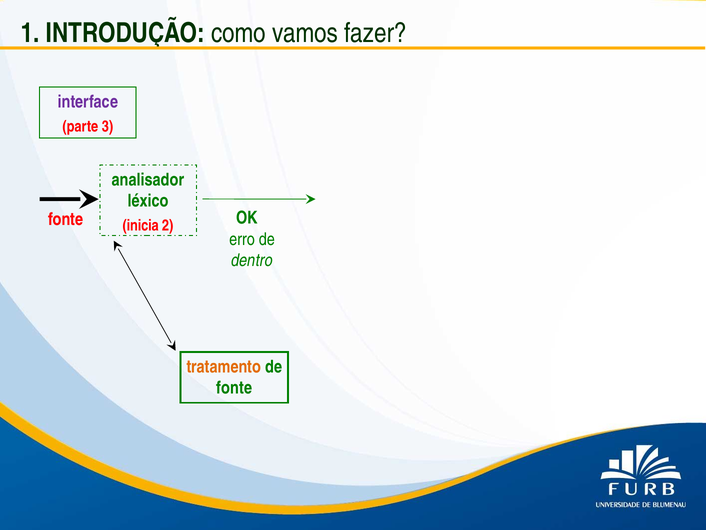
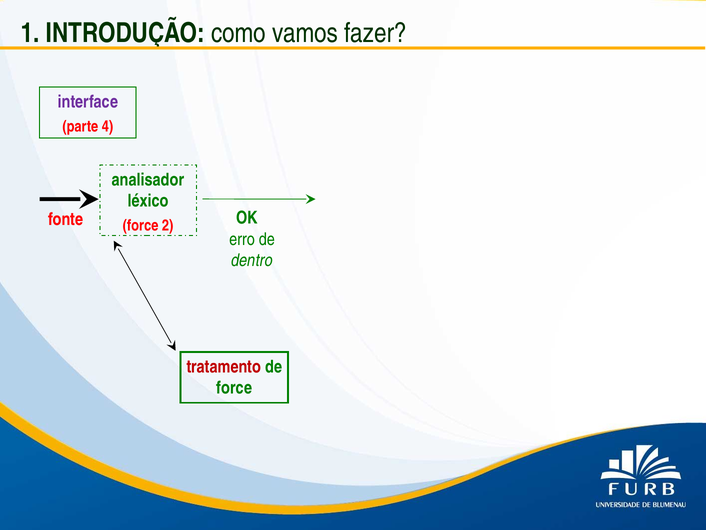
3: 3 -> 4 (107, 126)
inicia: inicia -> force (141, 225)
tratamento colour: orange -> red (224, 366)
fonte: fonte -> force (234, 388)
